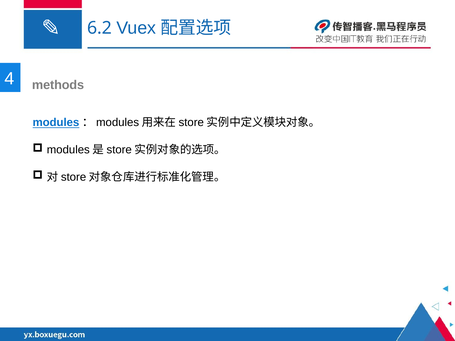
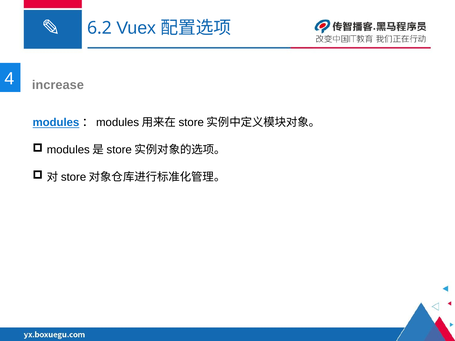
methods: methods -> increase (58, 85)
